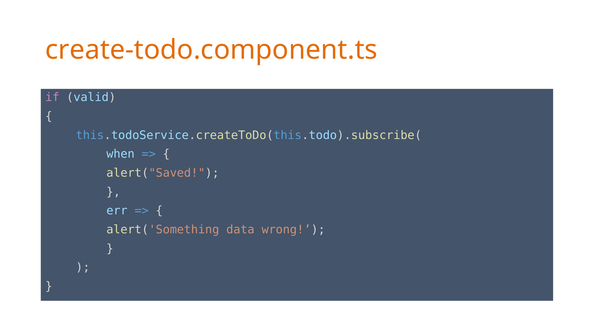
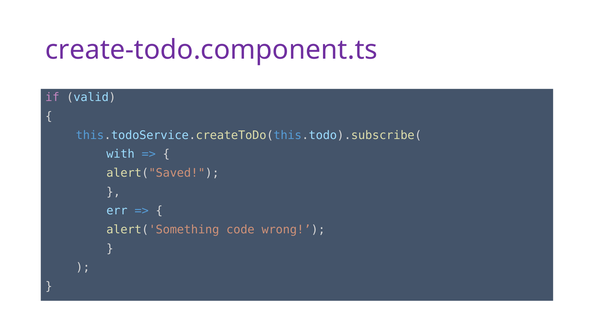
create-todo.component.ts colour: orange -> purple (211, 50)
when: when -> with (120, 154)
data: data -> code (240, 230)
